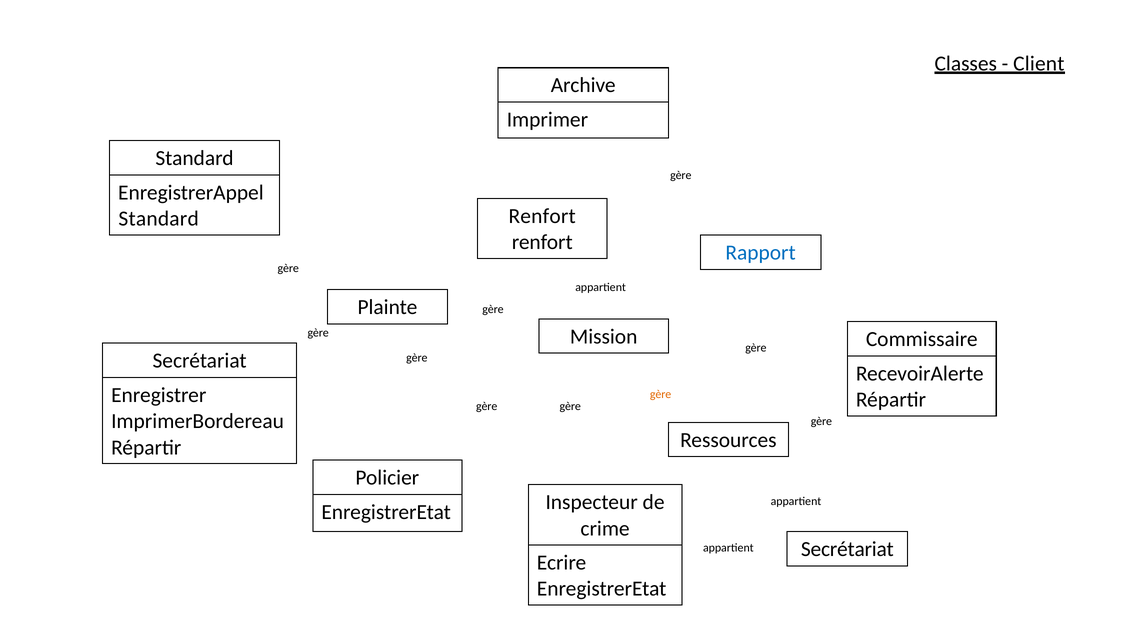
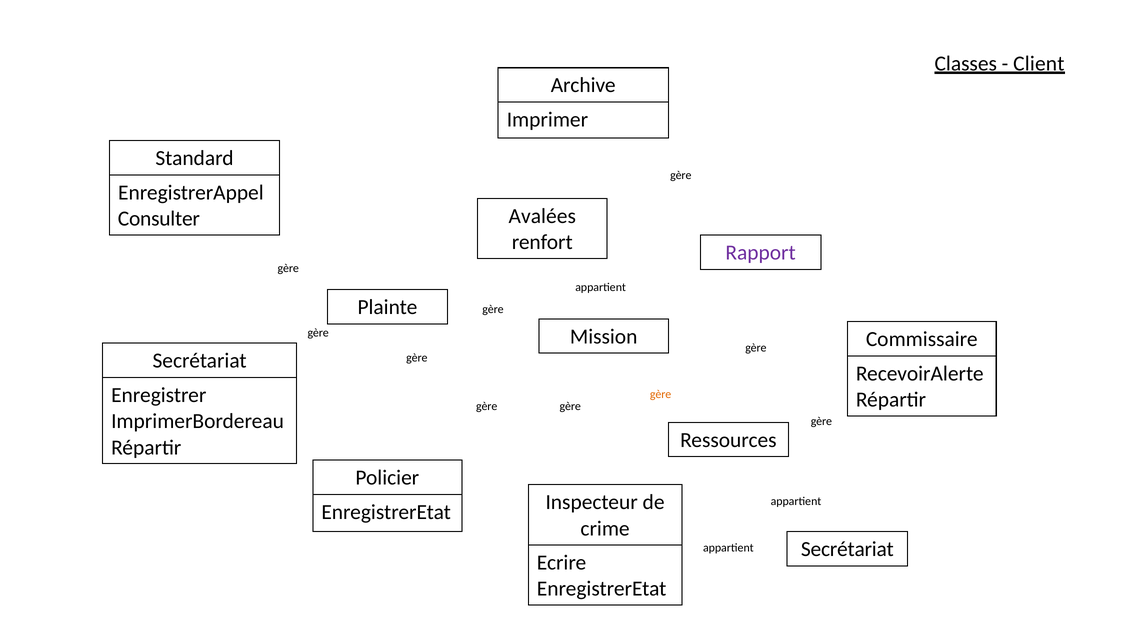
Renfort: Renfort -> Avalées (542, 216)
Standard: Standard -> Consulter (159, 219)
Rapport colour: blue -> purple (761, 252)
